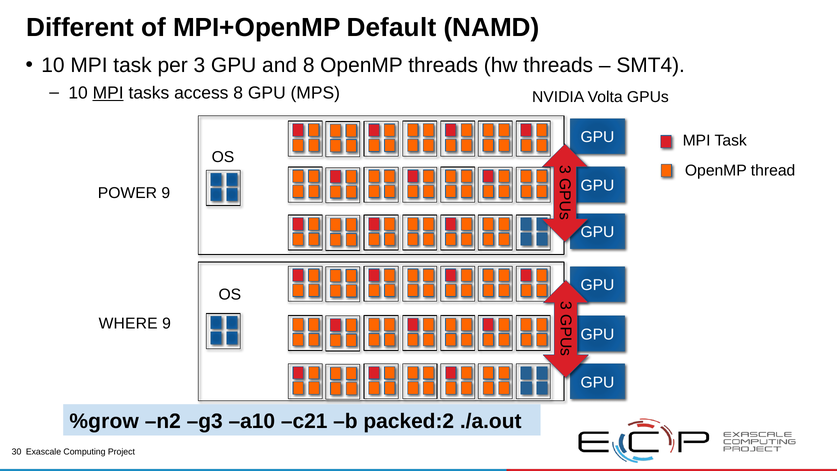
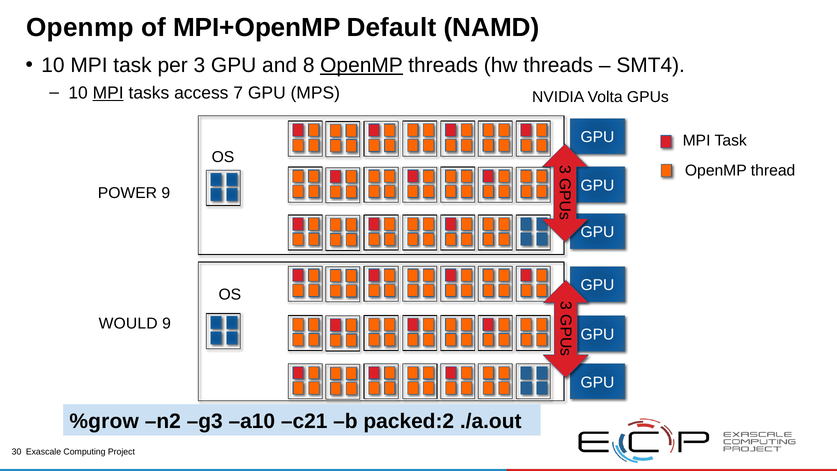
Different: Different -> Openmp (80, 28)
OpenMP underline: none -> present (362, 65)
access 8: 8 -> 7 (238, 93)
WHERE: WHERE -> WOULD (128, 323)
